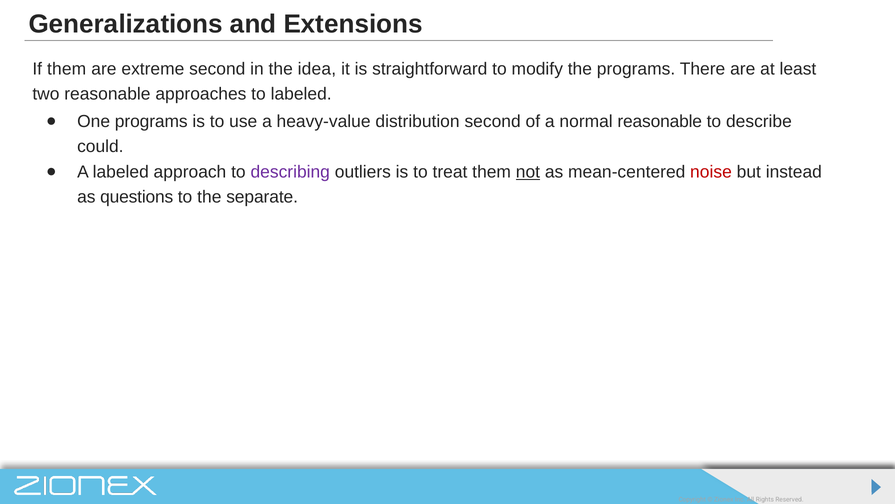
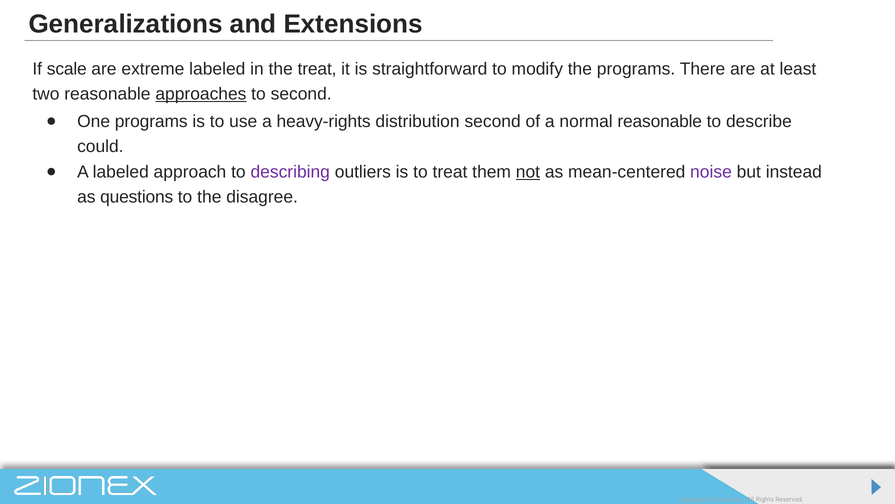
If them: them -> scale (67, 69)
extreme second: second -> labeled (217, 69)
the idea: idea -> treat (317, 69)
approaches underline: none -> present (201, 94)
to labeled: labeled -> second (301, 94)
heavy-value: heavy-value -> heavy-rights (324, 121)
noise colour: red -> purple (711, 172)
separate: separate -> disagree (262, 197)
